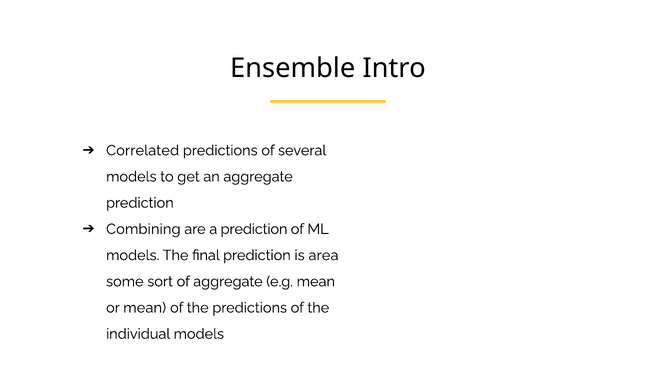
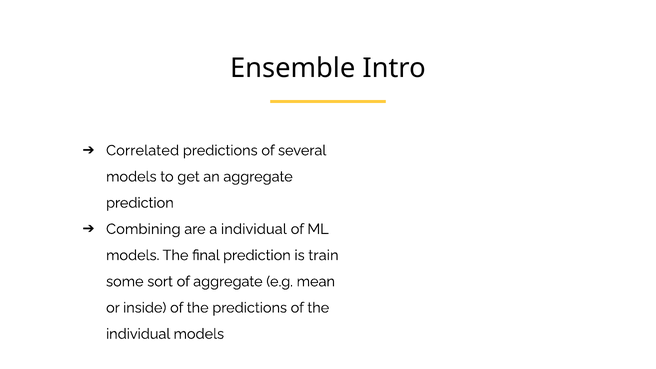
a prediction: prediction -> individual (254, 229)
area: area -> train (323, 255)
or mean: mean -> inside (145, 308)
